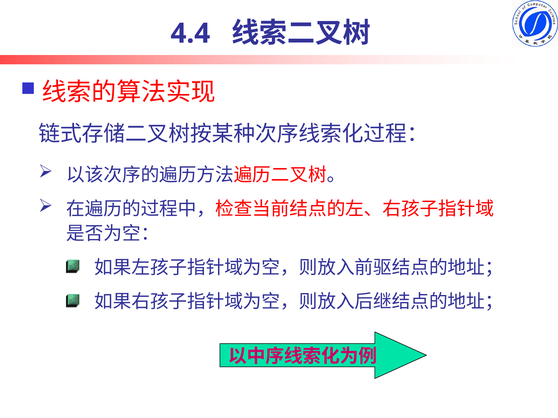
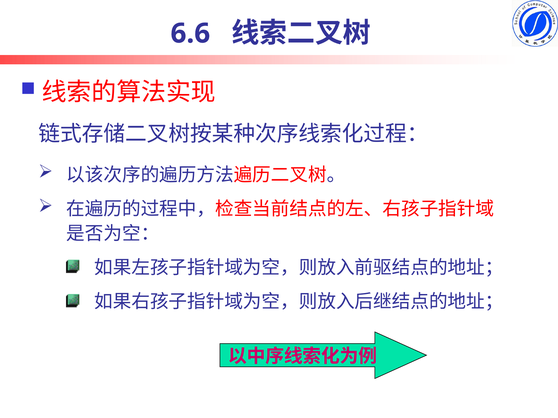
4.4: 4.4 -> 6.6 (190, 33)
